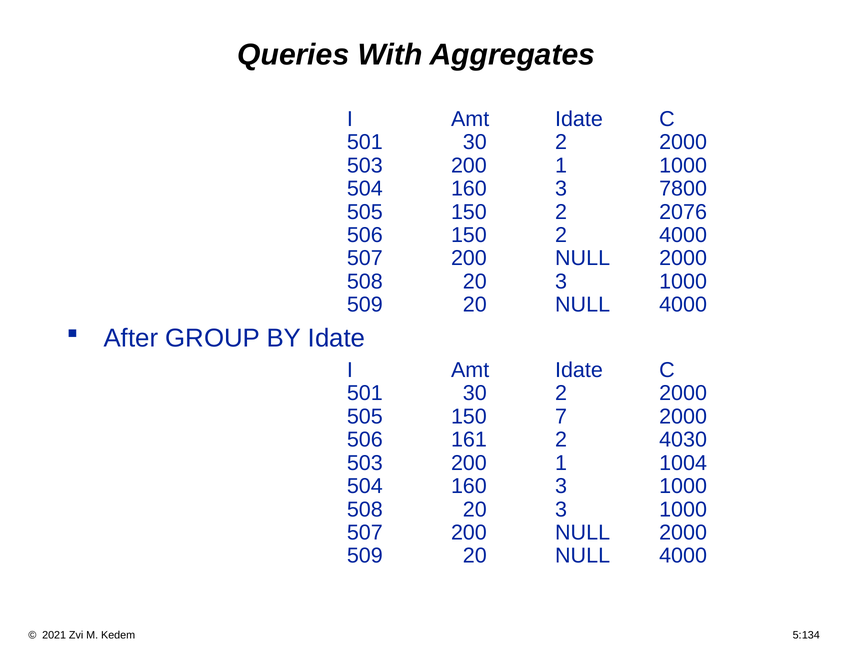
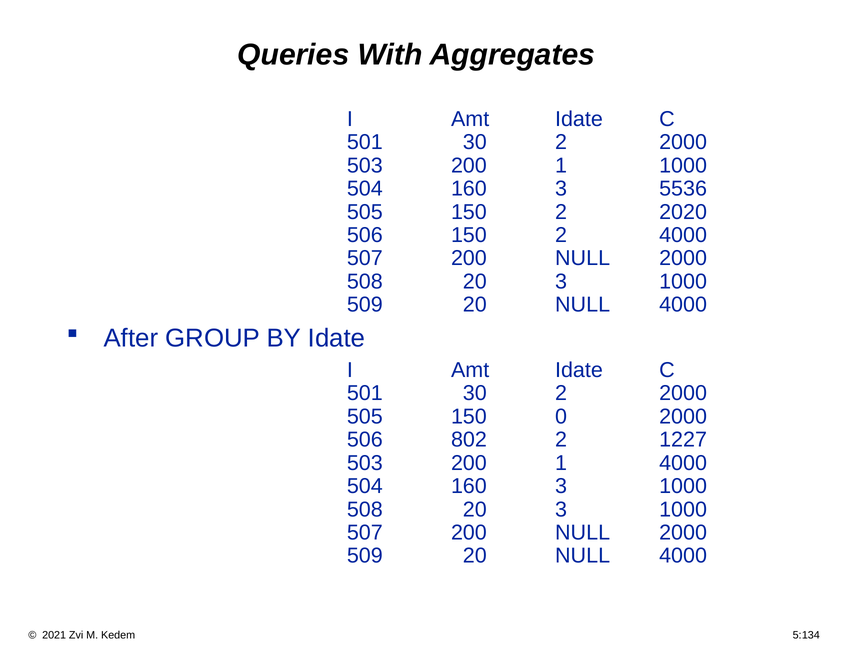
7800: 7800 -> 5536 (683, 189)
2076: 2076 -> 2020 (683, 212)
7: 7 -> 0 (561, 417)
161: 161 -> 802 (469, 440)
4030: 4030 -> 1227 (683, 440)
1 1004: 1004 -> 4000 (683, 463)
